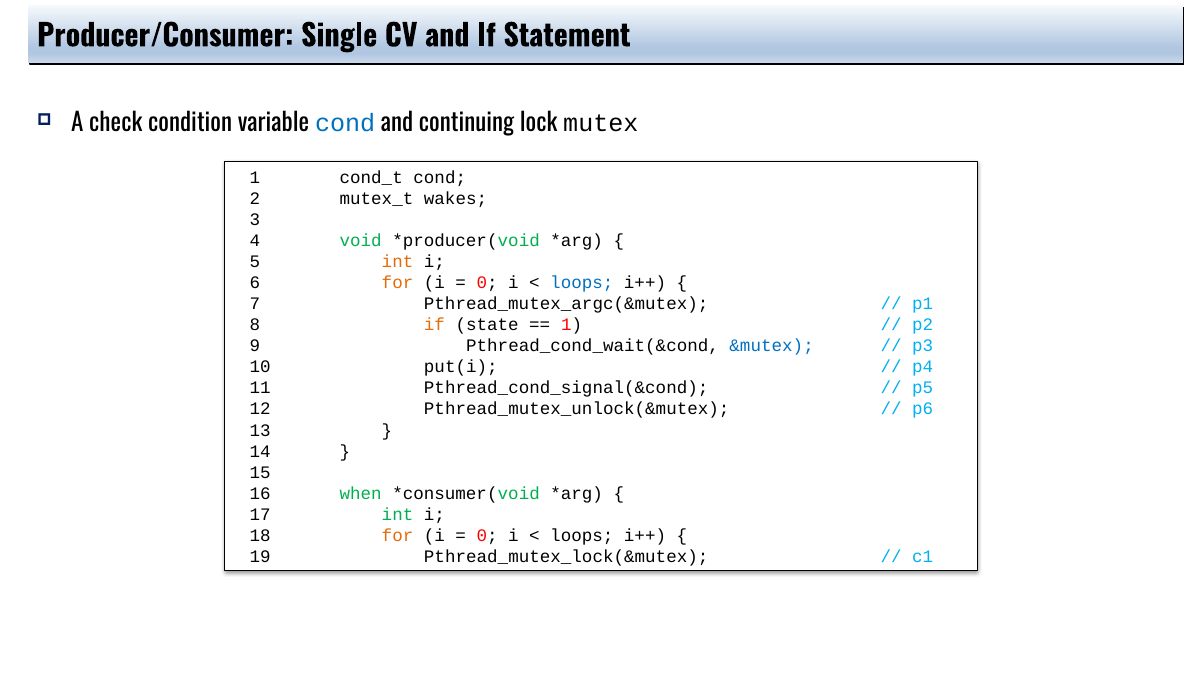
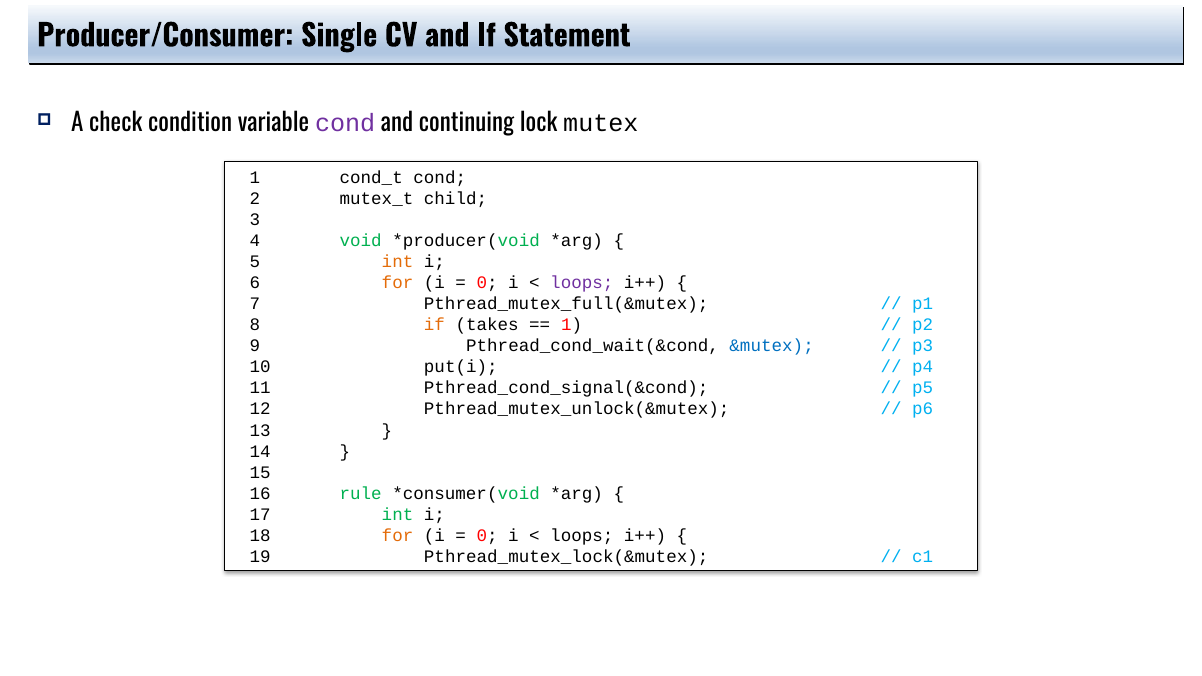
cond colour: blue -> purple (345, 123)
wakes: wakes -> child (455, 199)
loops colour: blue -> purple (582, 283)
Pthread_mutex_argc(&mutex: Pthread_mutex_argc(&mutex -> Pthread_mutex_full(&mutex (566, 304)
state: state -> takes (487, 325)
when: when -> rule (361, 493)
